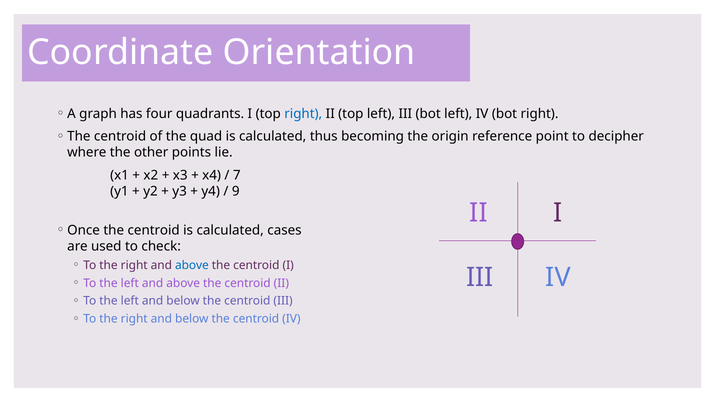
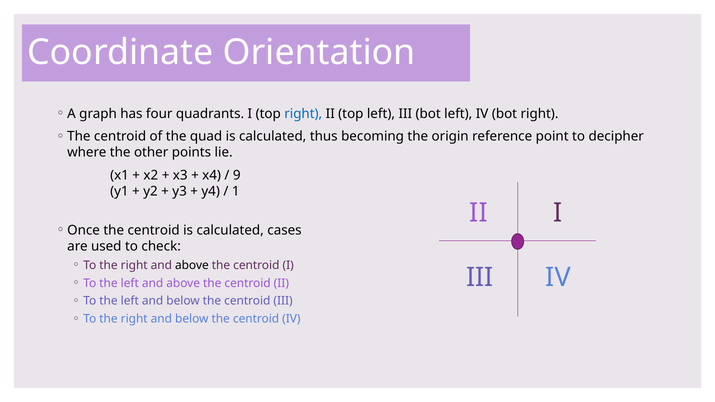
7: 7 -> 9 (237, 175)
9: 9 -> 1 (236, 191)
above colour: blue -> black (192, 265)
